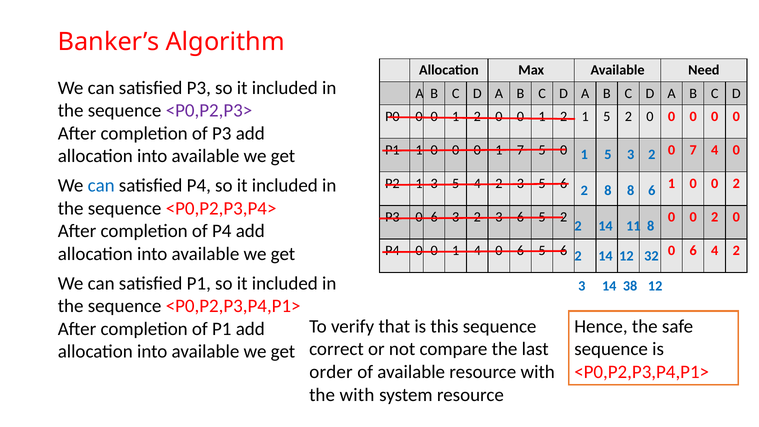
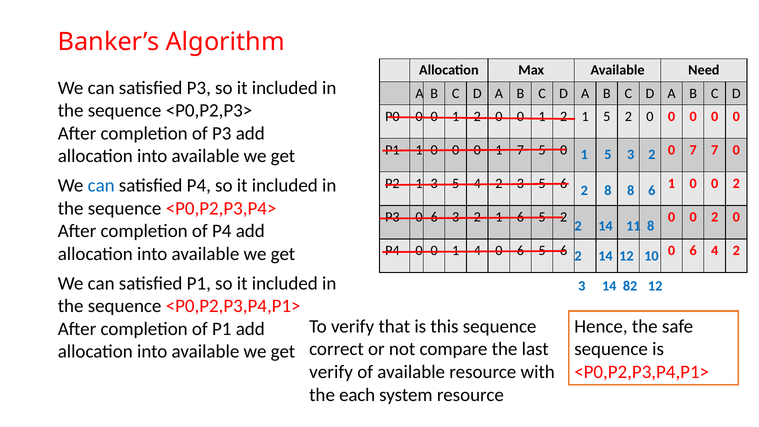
<P0,P2,P3> colour: purple -> black (209, 111)
7 4: 4 -> 7 (715, 150)
3 2 3: 3 -> 1 (499, 217)
32: 32 -> 10 (651, 256)
38: 38 -> 82 (630, 286)
order: order -> verify (331, 372)
the with: with -> each (357, 395)
